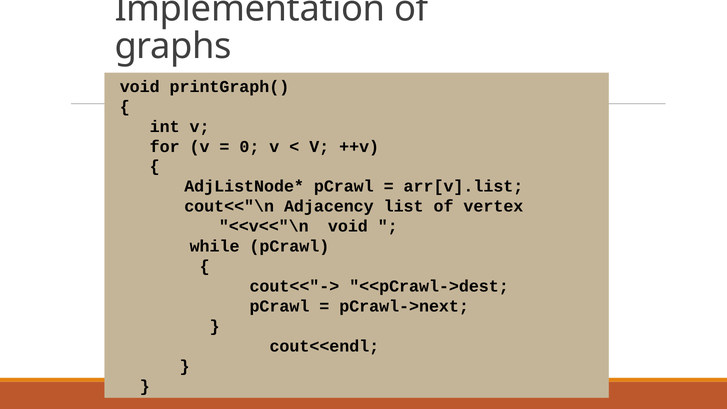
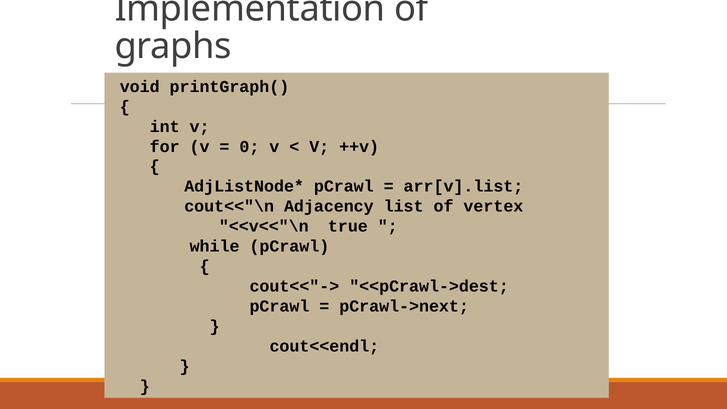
<<v<<"\n void: void -> true (348, 226)
